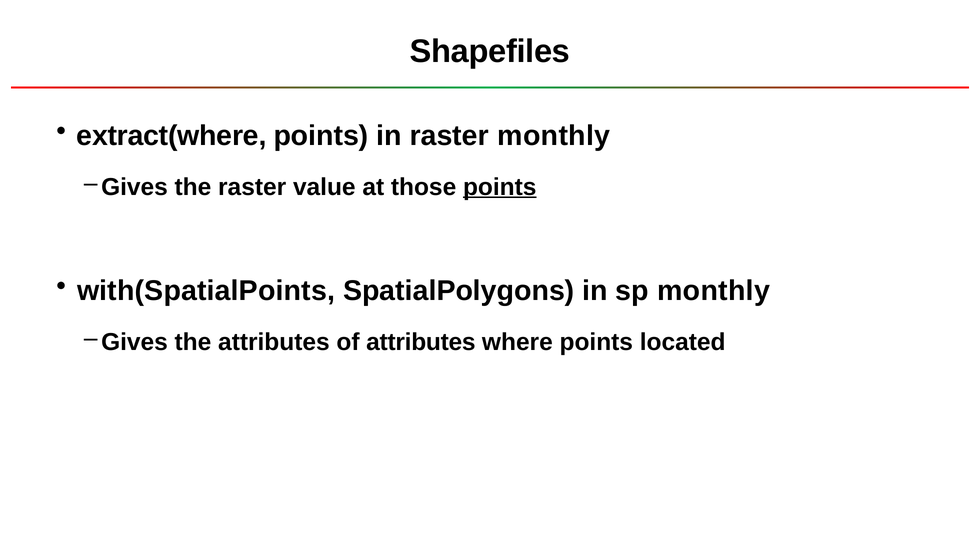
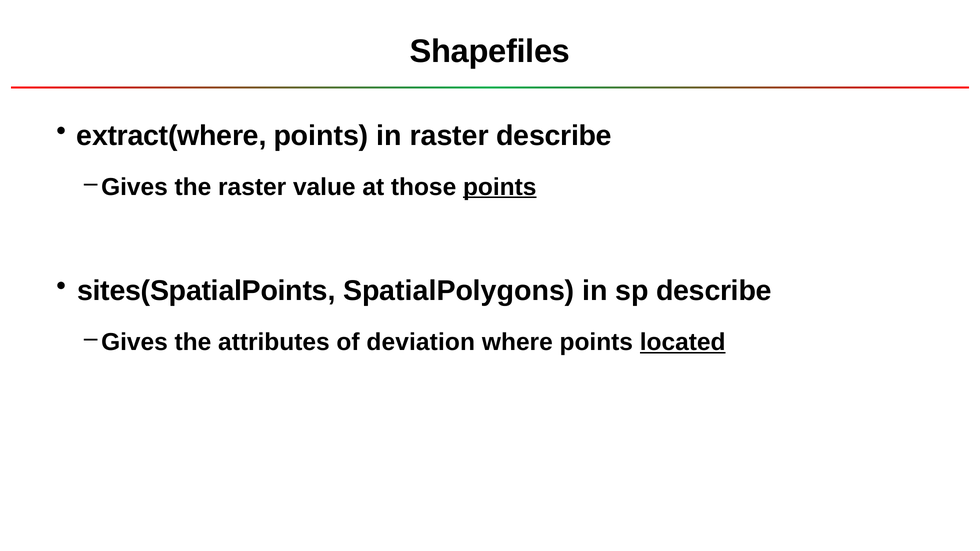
raster monthly: monthly -> describe (554, 136)
with(SpatialPoints: with(SpatialPoints -> sites(SpatialPoints (206, 291)
sp monthly: monthly -> describe (714, 291)
of attributes: attributes -> deviation (421, 342)
located underline: none -> present (683, 342)
